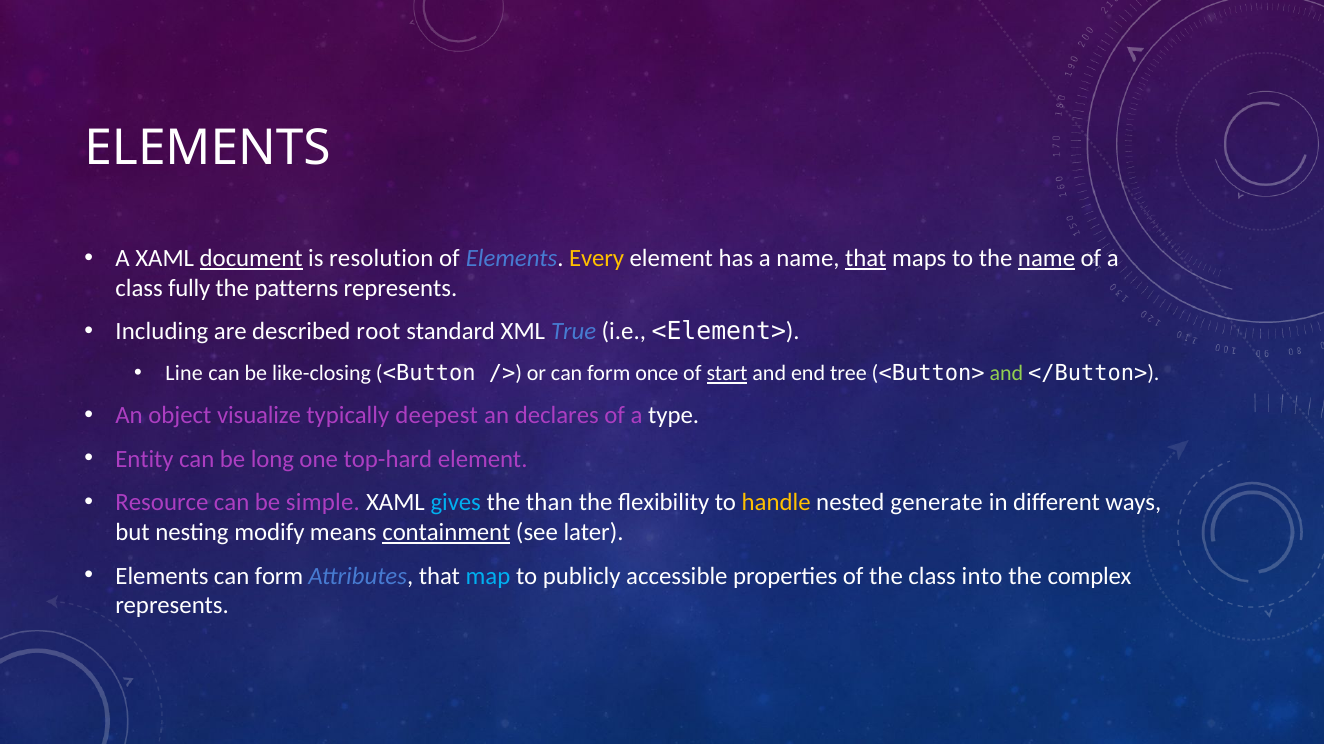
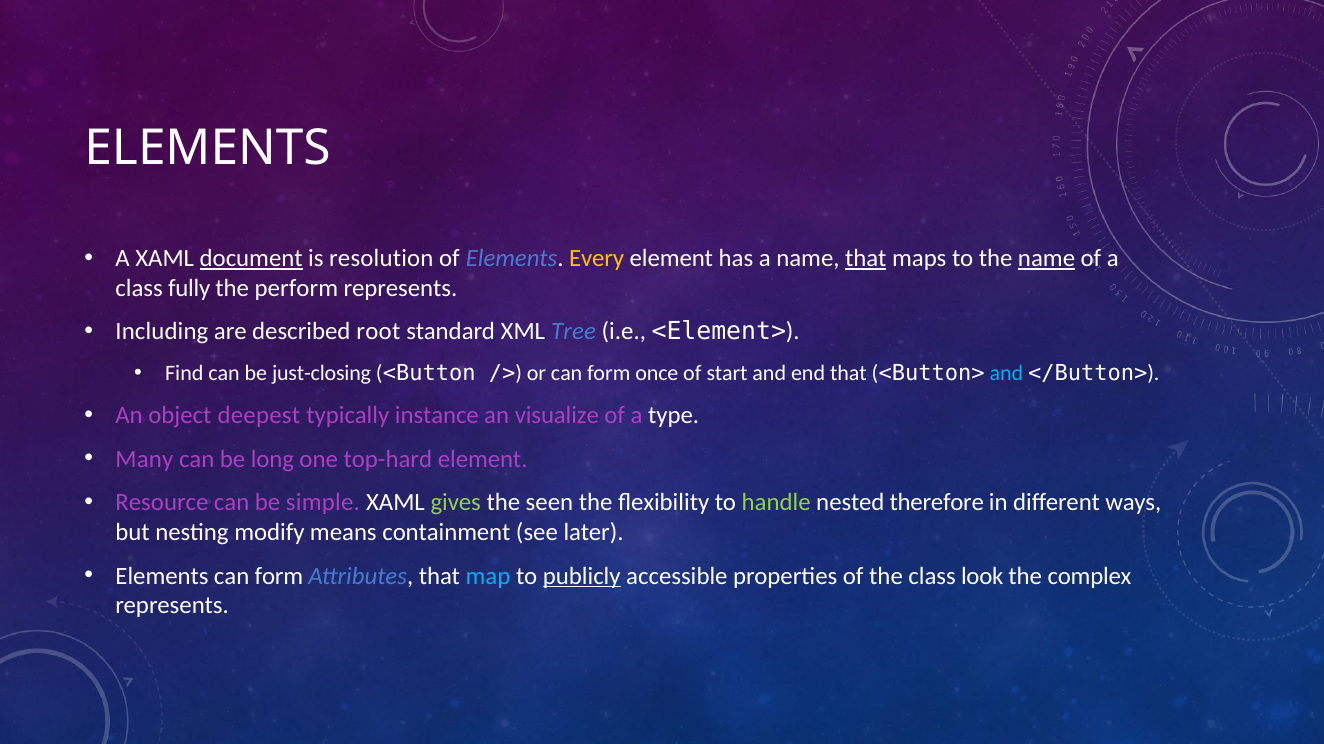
patterns: patterns -> perform (296, 288)
True: True -> Tree (574, 332)
Line: Line -> Find (184, 374)
like-closing: like-closing -> just-closing (322, 374)
start underline: present -> none (727, 374)
end tree: tree -> that (848, 374)
and colour: light green -> light blue (1006, 374)
visualize: visualize -> deepest (259, 416)
deepest: deepest -> instance (437, 416)
declares: declares -> visualize (557, 416)
Entity: Entity -> Many (144, 459)
gives colour: light blue -> light green (456, 503)
than: than -> seen (549, 503)
handle colour: yellow -> light green (776, 503)
generate: generate -> therefore (937, 503)
containment underline: present -> none (446, 533)
publicly underline: none -> present (582, 576)
into: into -> look (982, 576)
